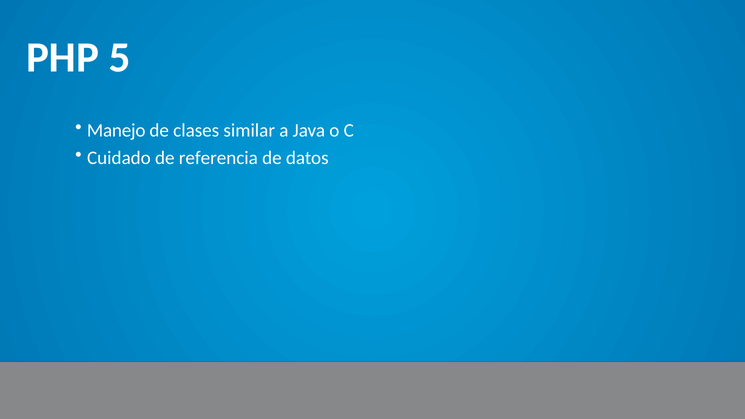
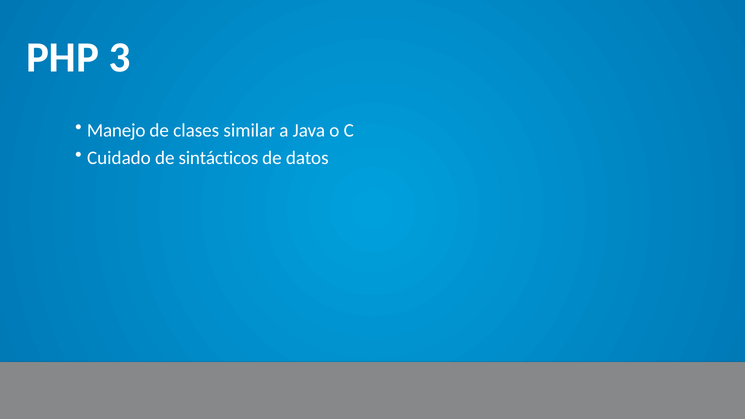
5: 5 -> 3 (120, 57)
referencia: referencia -> sintácticos (218, 158)
